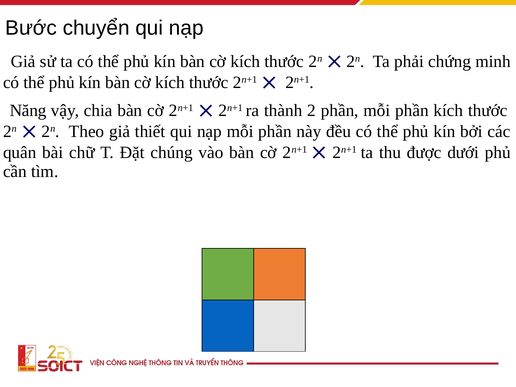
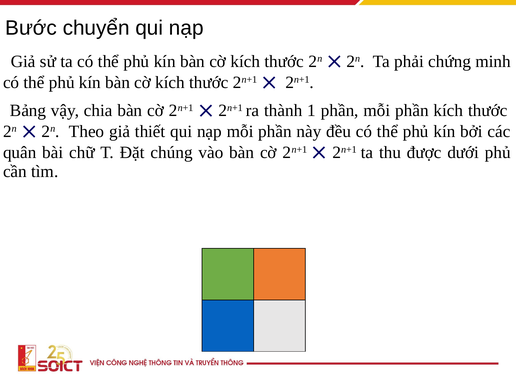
Năng: Năng -> Bảng (28, 111)
2: 2 -> 1 (312, 111)
